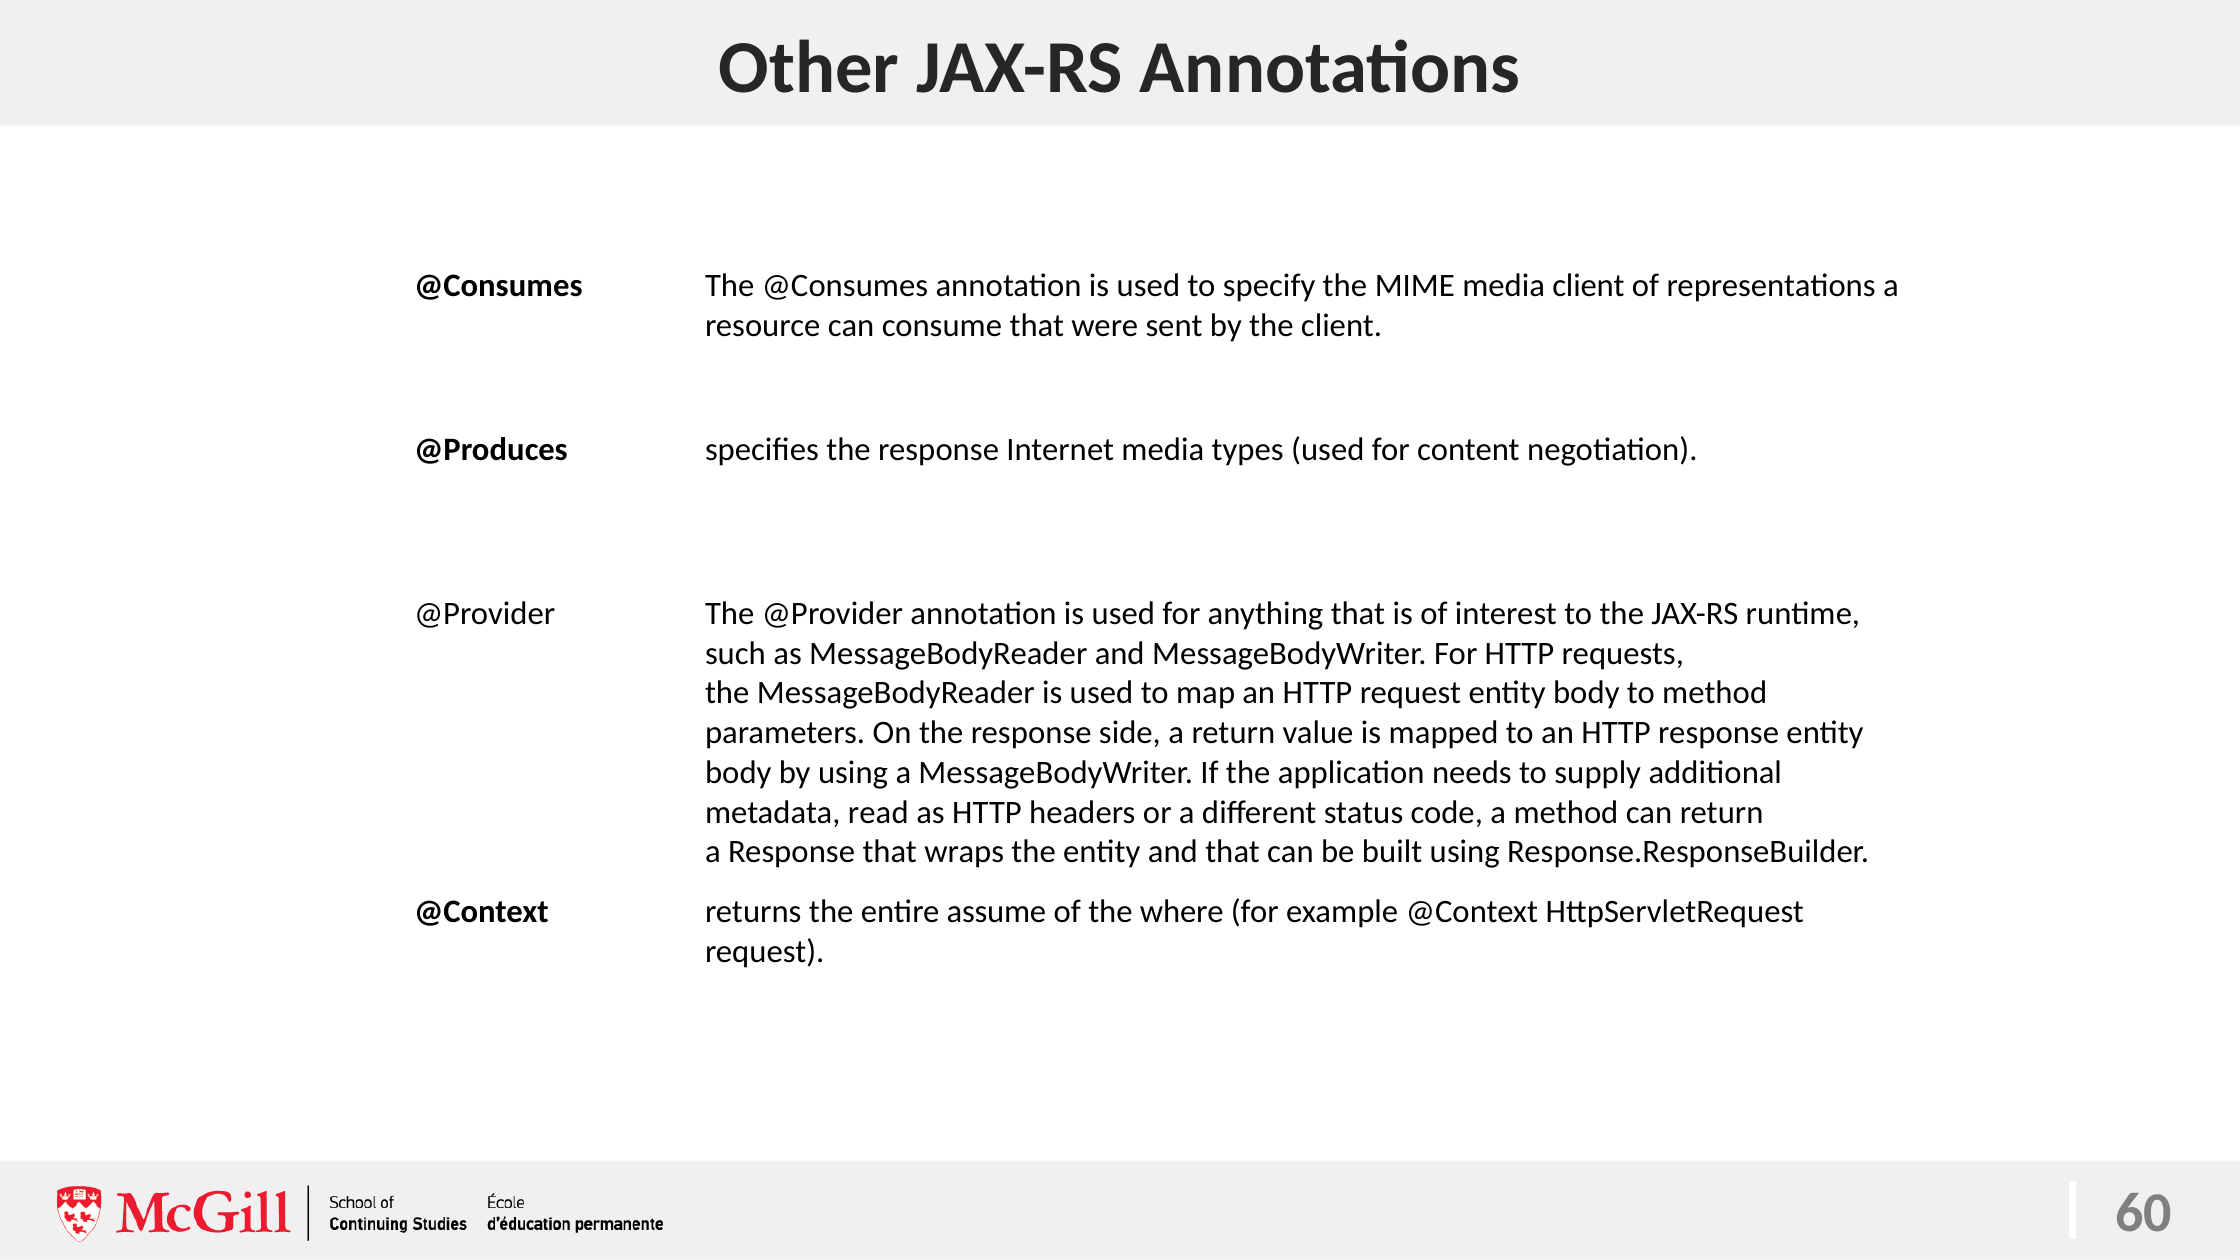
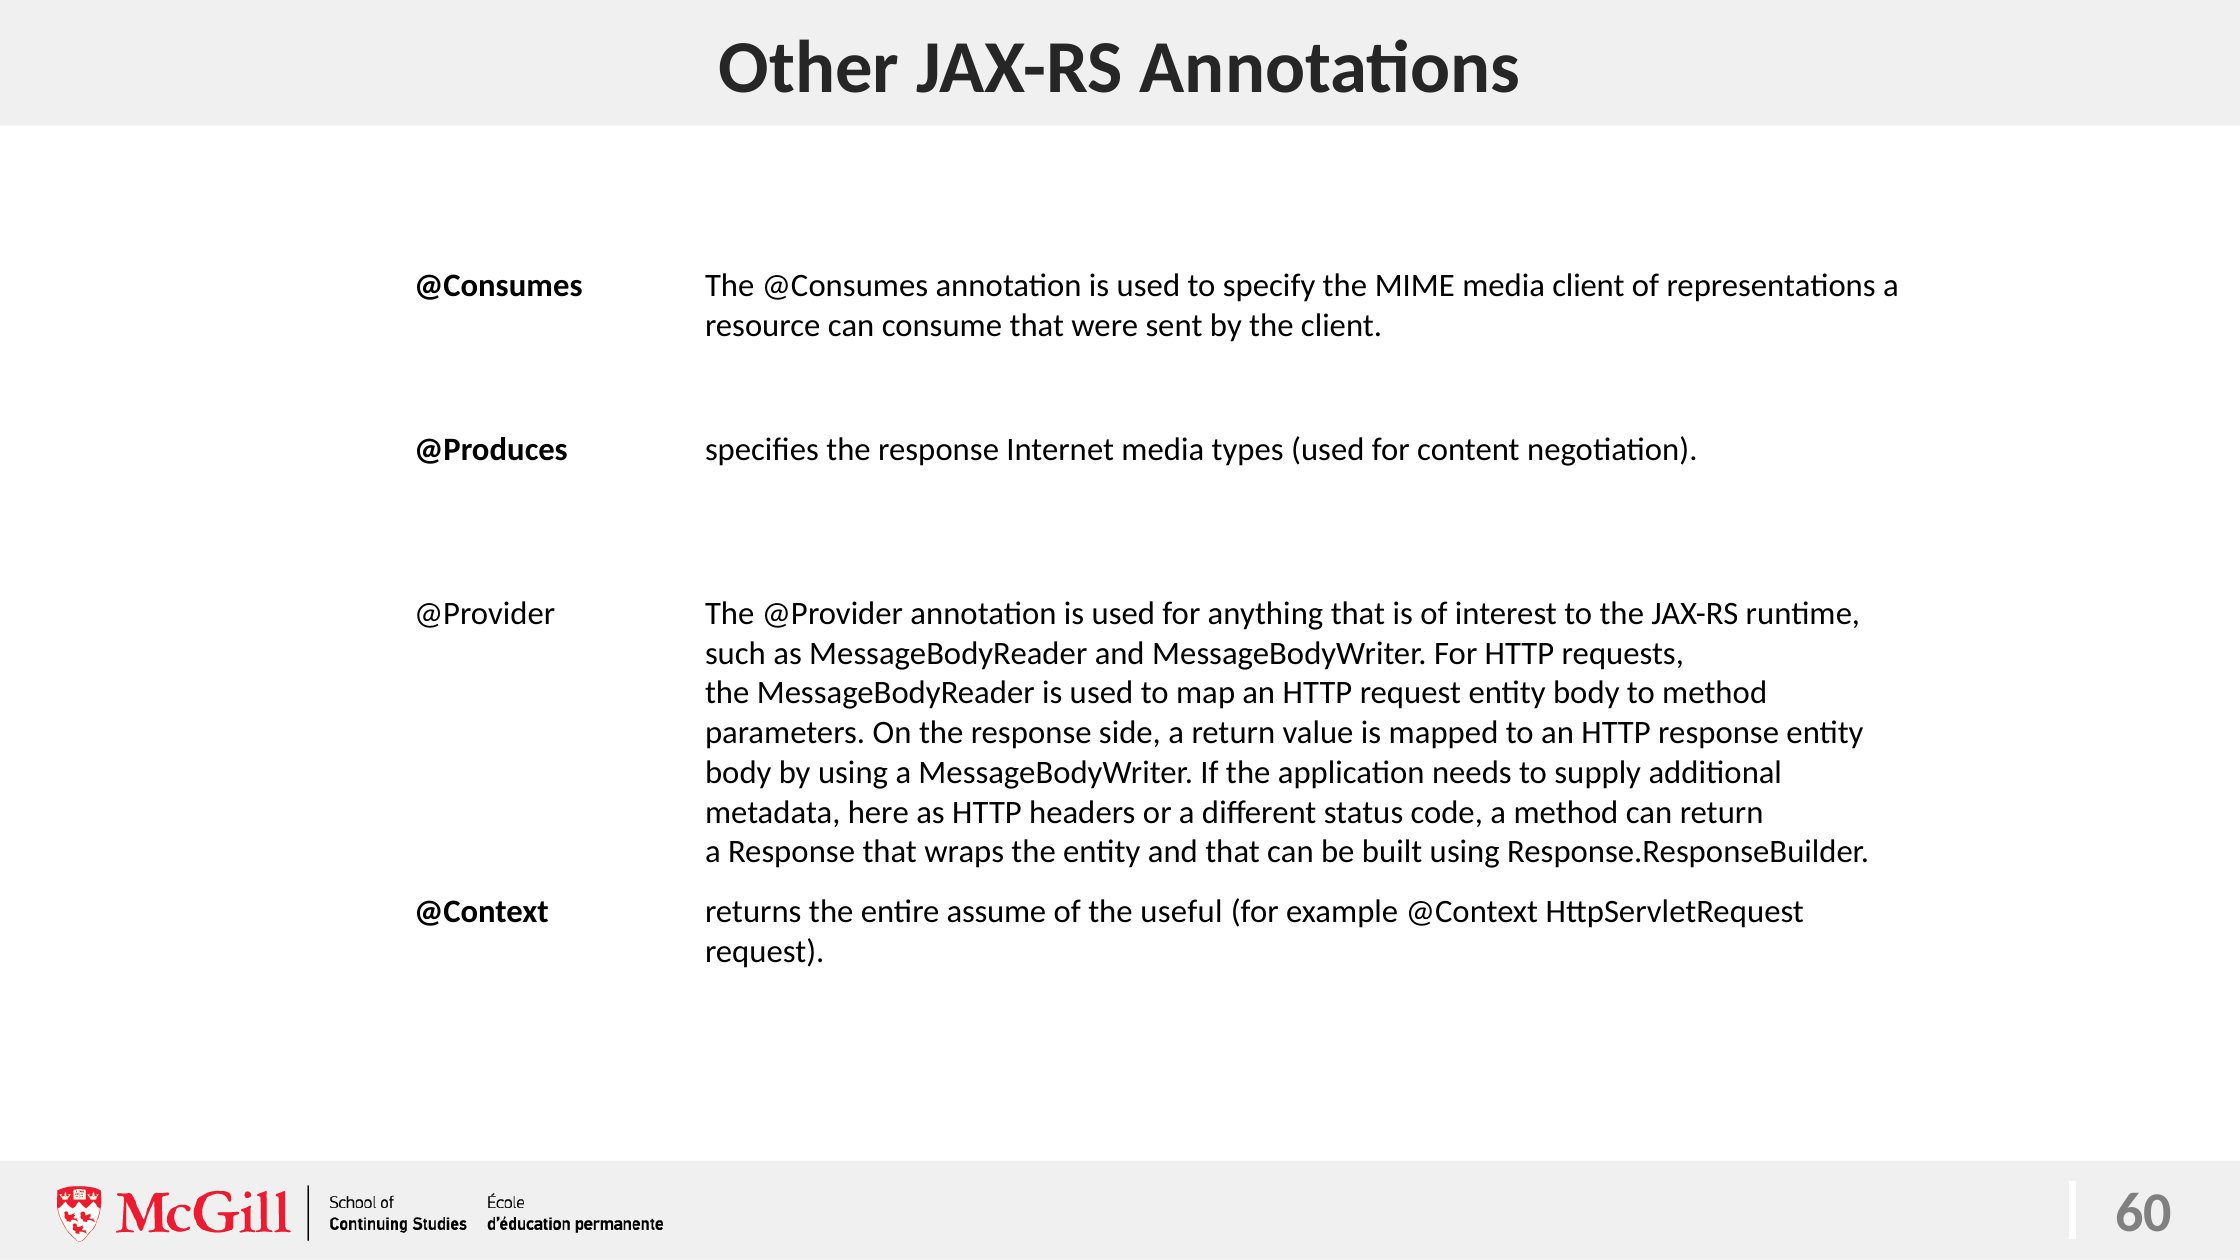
read: read -> here (878, 812)
where: where -> useful (1181, 912)
